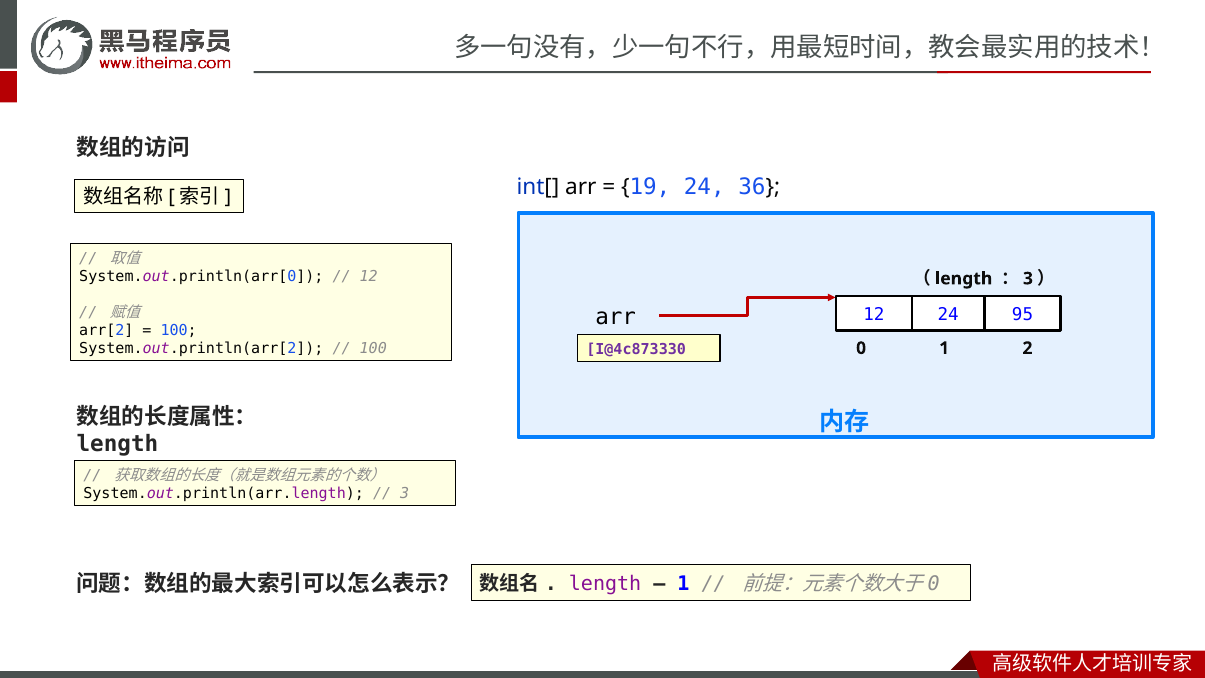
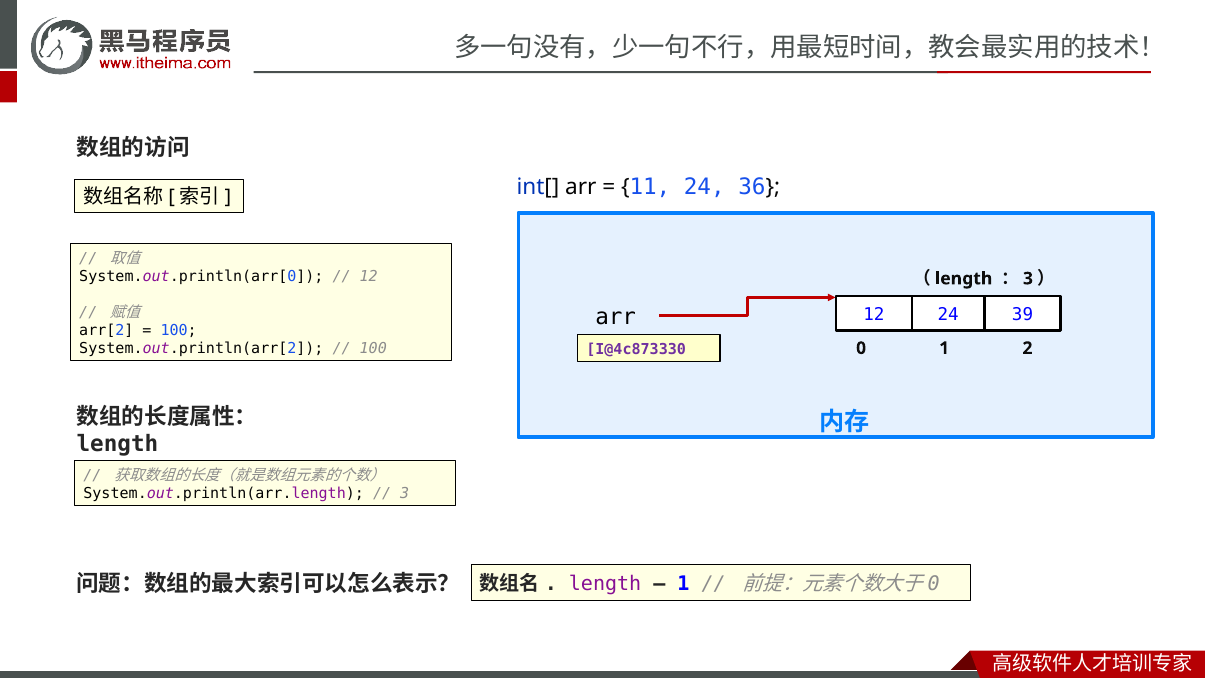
19: 19 -> 11 (650, 186)
95: 95 -> 39 (1023, 314)
